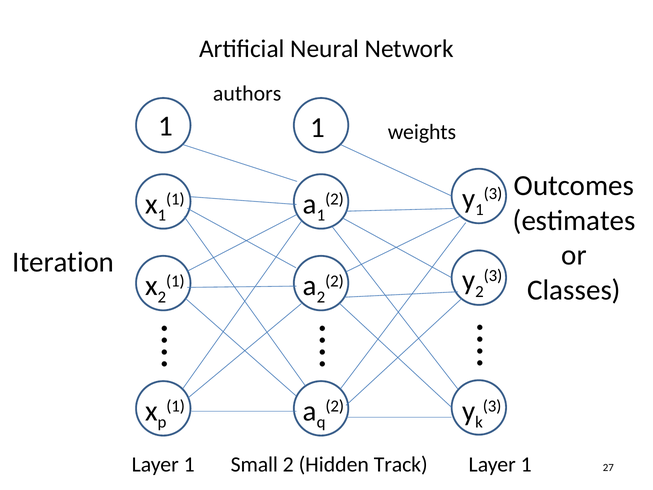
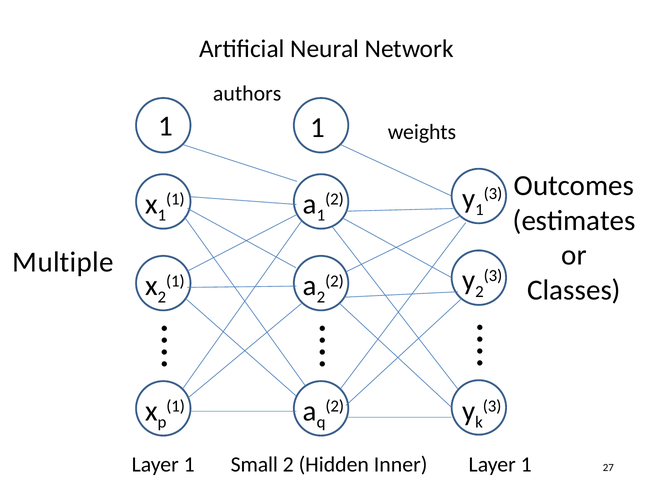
Iteration: Iteration -> Multiple (63, 262)
Track: Track -> Inner (401, 464)
